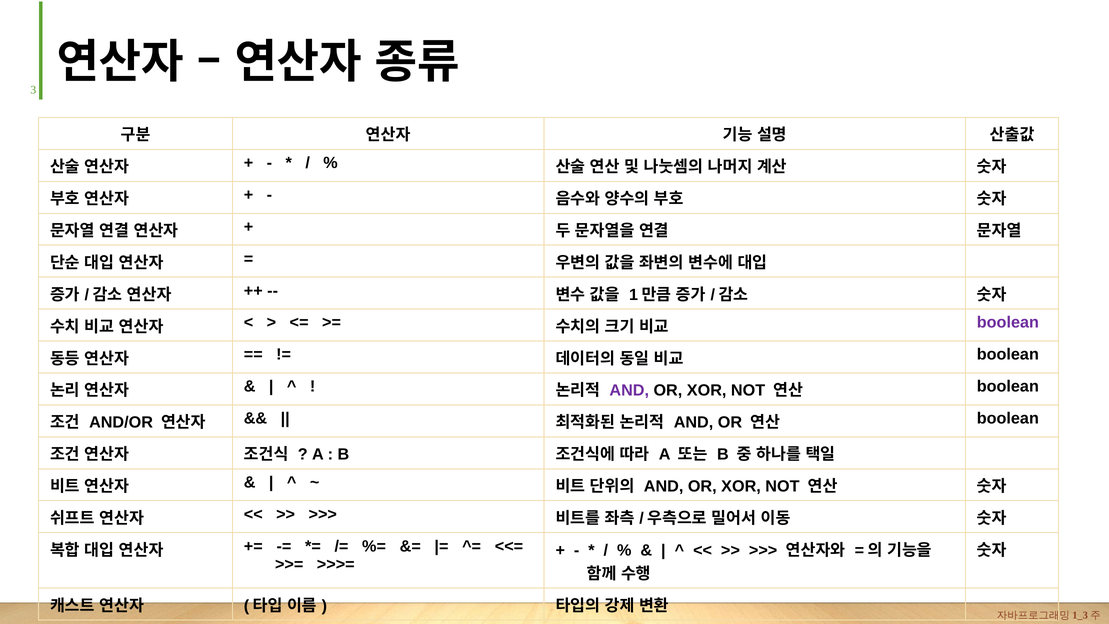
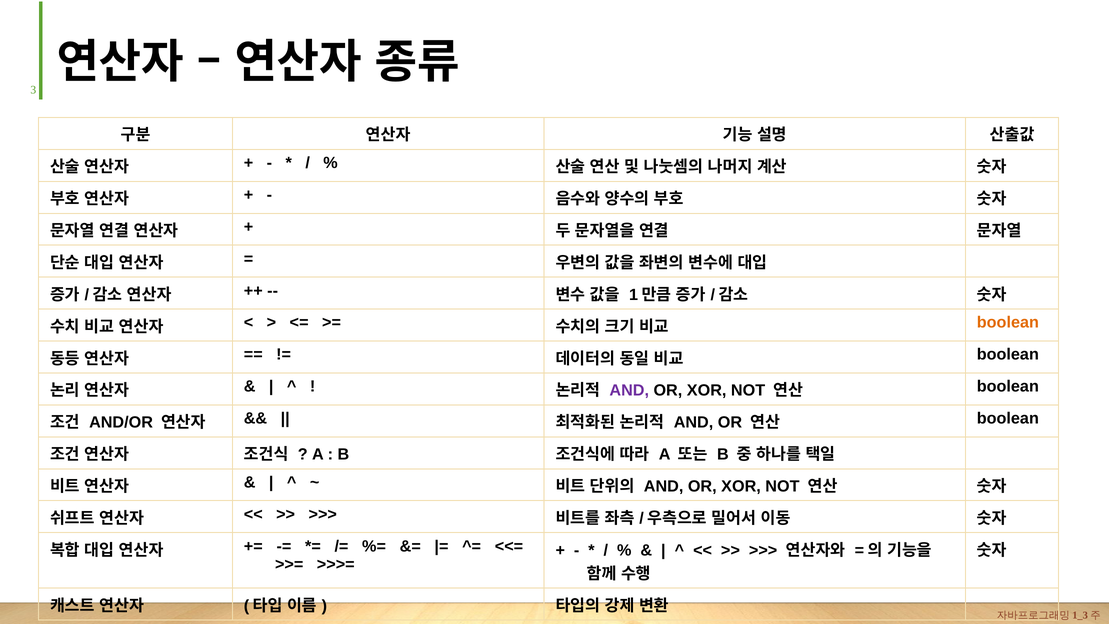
boolean colour: purple -> orange (1008, 323)
